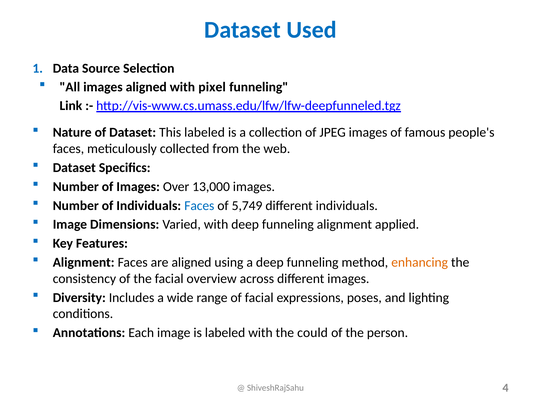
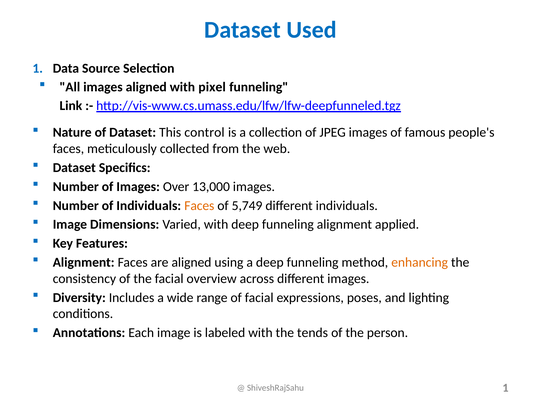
This labeled: labeled -> control (204, 132)
Faces colour: blue -> orange (199, 205)
could: could -> tends (313, 333)
ShiveshRajSahu 4: 4 -> 1 (506, 388)
